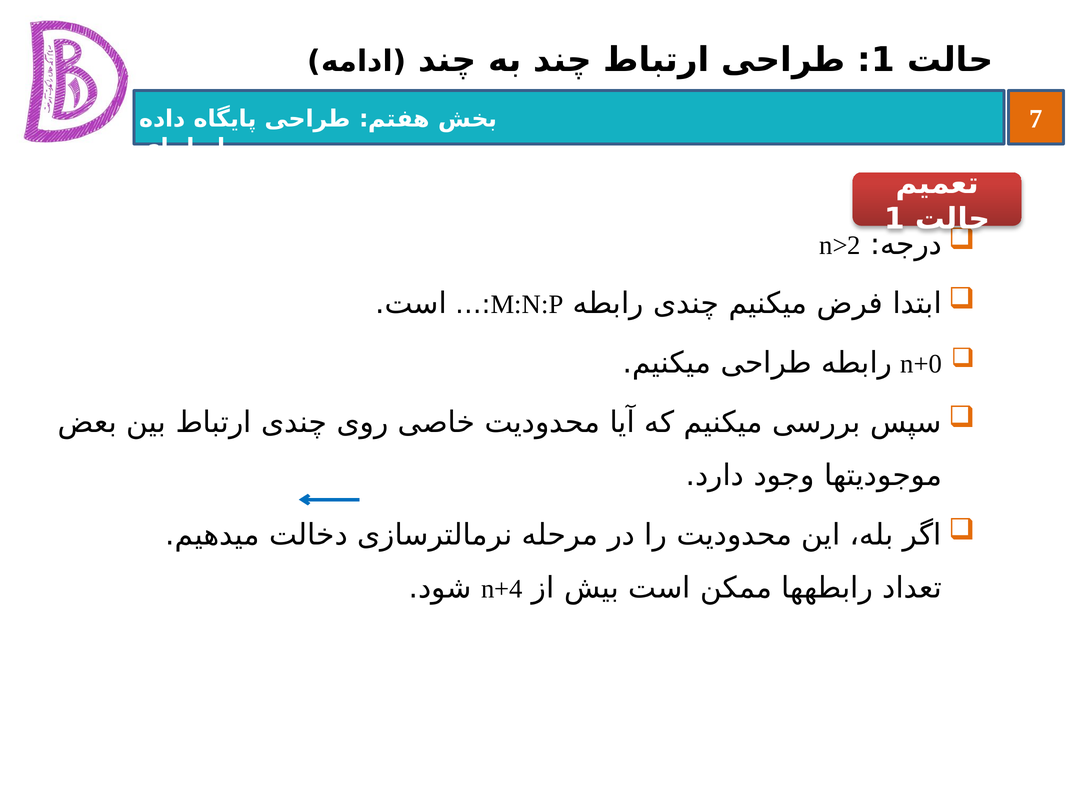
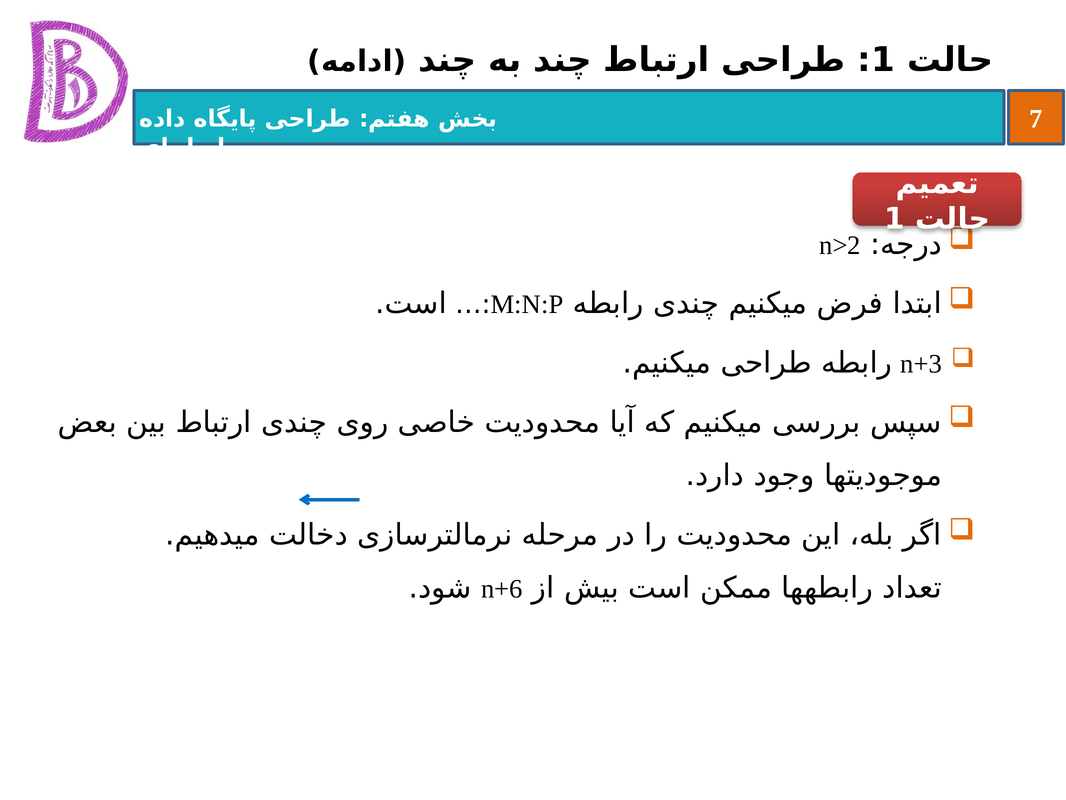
n+0: n+0 -> n+3 (921, 364)
n+4: n+4 -> n+6 (502, 589)
